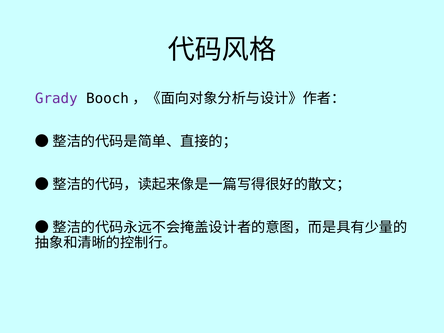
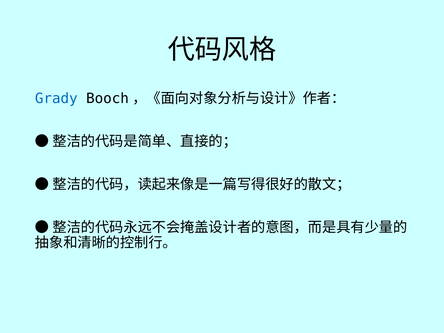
Grady colour: purple -> blue (56, 98)
